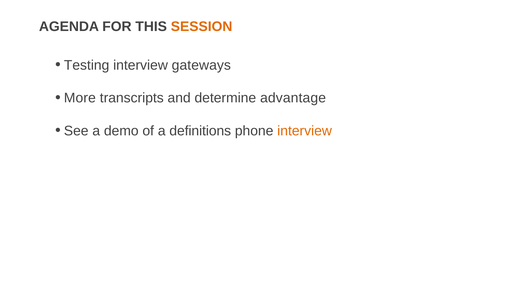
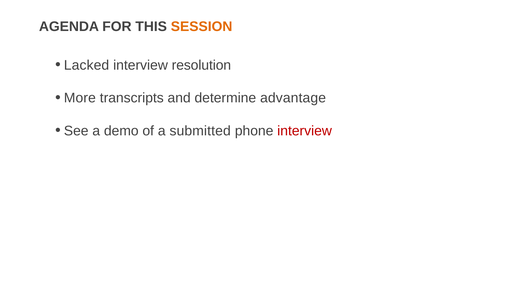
Testing: Testing -> Lacked (87, 65)
gateways: gateways -> resolution (201, 65)
definitions: definitions -> submitted (200, 131)
interview colour: orange -> red (305, 131)
